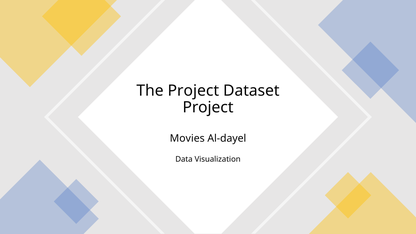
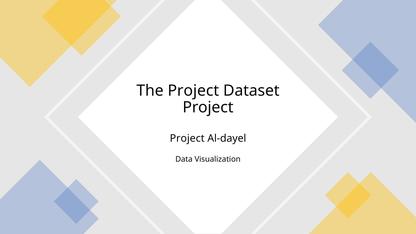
Movies: Movies -> Project (187, 138)
